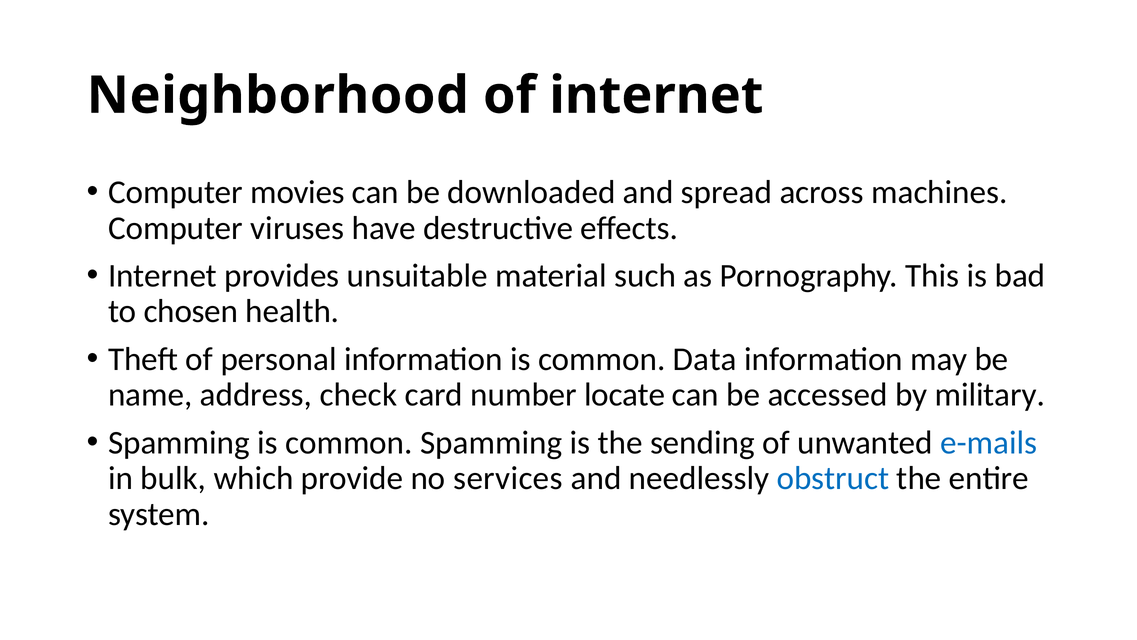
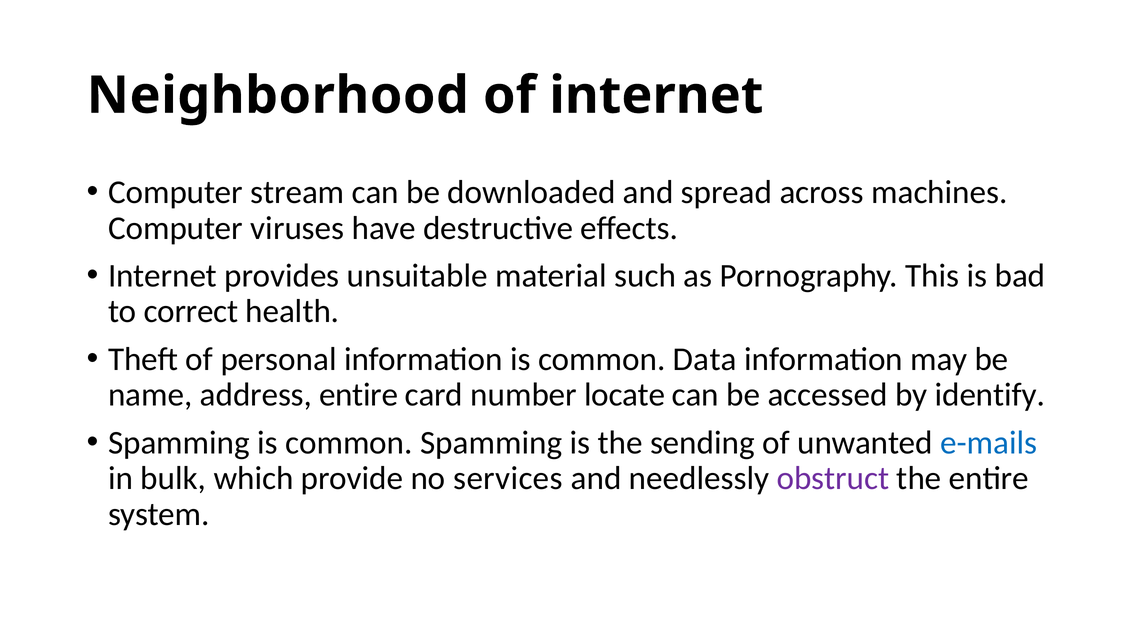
movies: movies -> stream (297, 192)
chosen: chosen -> correct (191, 311)
address check: check -> entire (359, 395)
military: military -> identify (990, 395)
obstruct colour: blue -> purple (833, 478)
